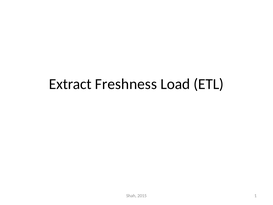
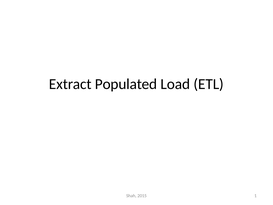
Freshness: Freshness -> Populated (126, 84)
